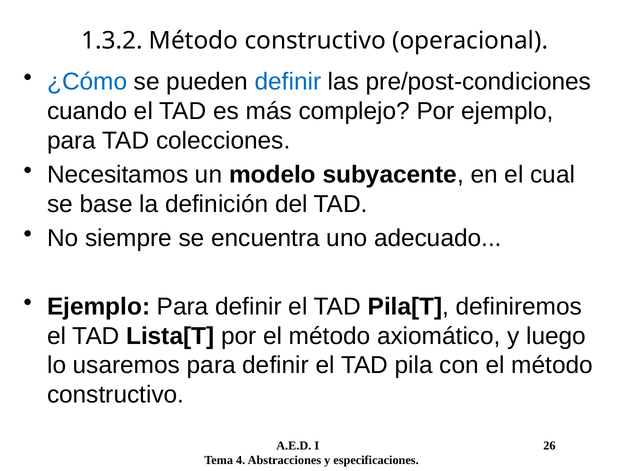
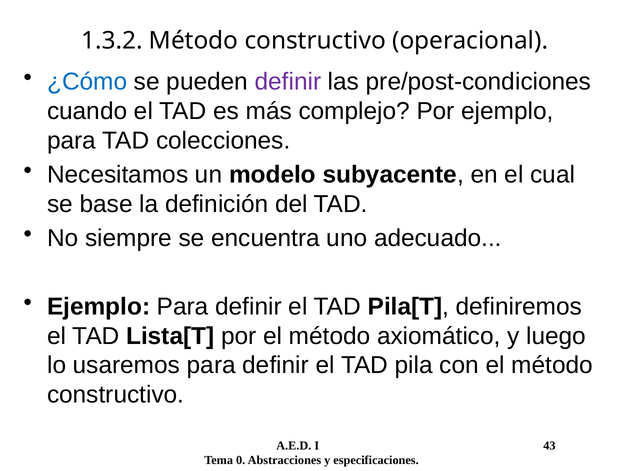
definir colour: blue -> purple (288, 82)
26: 26 -> 43 (549, 446)
4: 4 -> 0 (241, 461)
